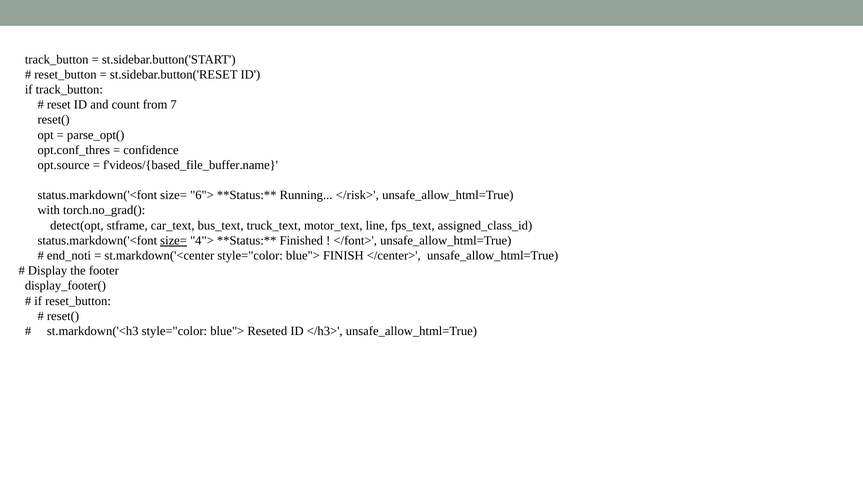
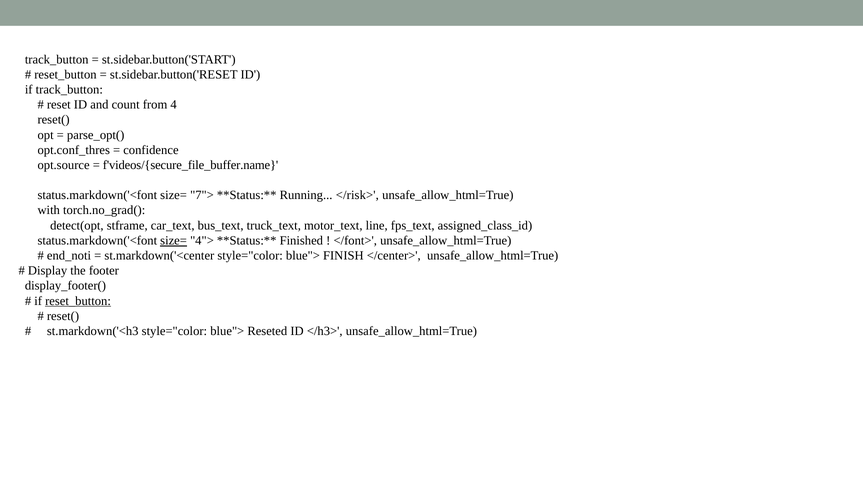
7: 7 -> 4 (174, 105)
f'videos/{based_file_buffer.name: f'videos/{based_file_buffer.name -> f'videos/{secure_file_buffer.name (191, 165)
6">: 6"> -> 7"> (202, 195)
reset_button underline: none -> present (78, 301)
